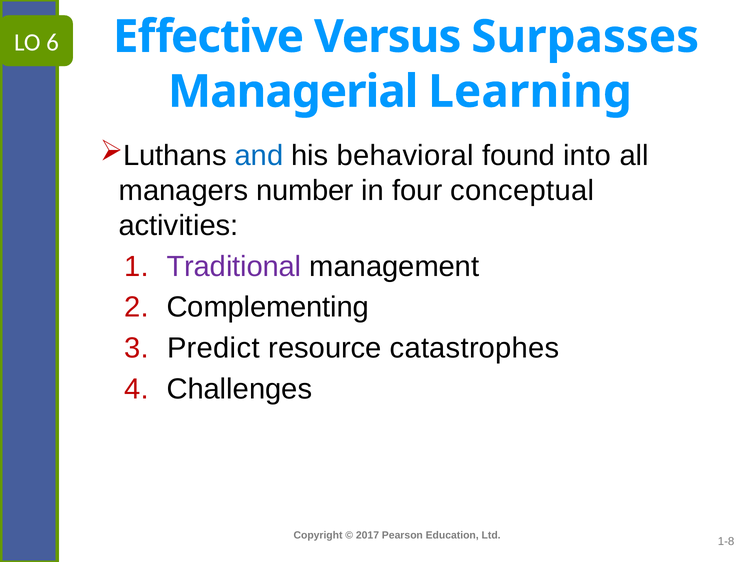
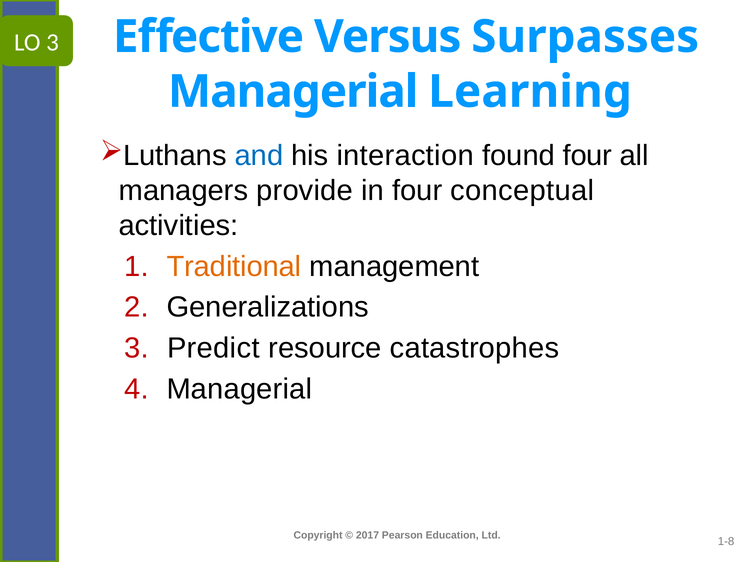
LO 6: 6 -> 3 (52, 43)
behavioral: behavioral -> interaction (405, 156)
found into: into -> four (587, 156)
number: number -> provide (305, 191)
Traditional colour: purple -> orange (234, 267)
Complementing: Complementing -> Generalizations (268, 308)
Challenges: Challenges -> Managerial (239, 389)
